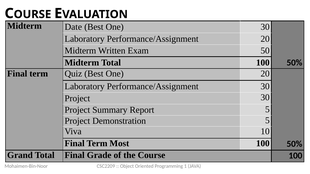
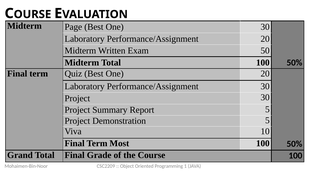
Date: Date -> Page (73, 27)
